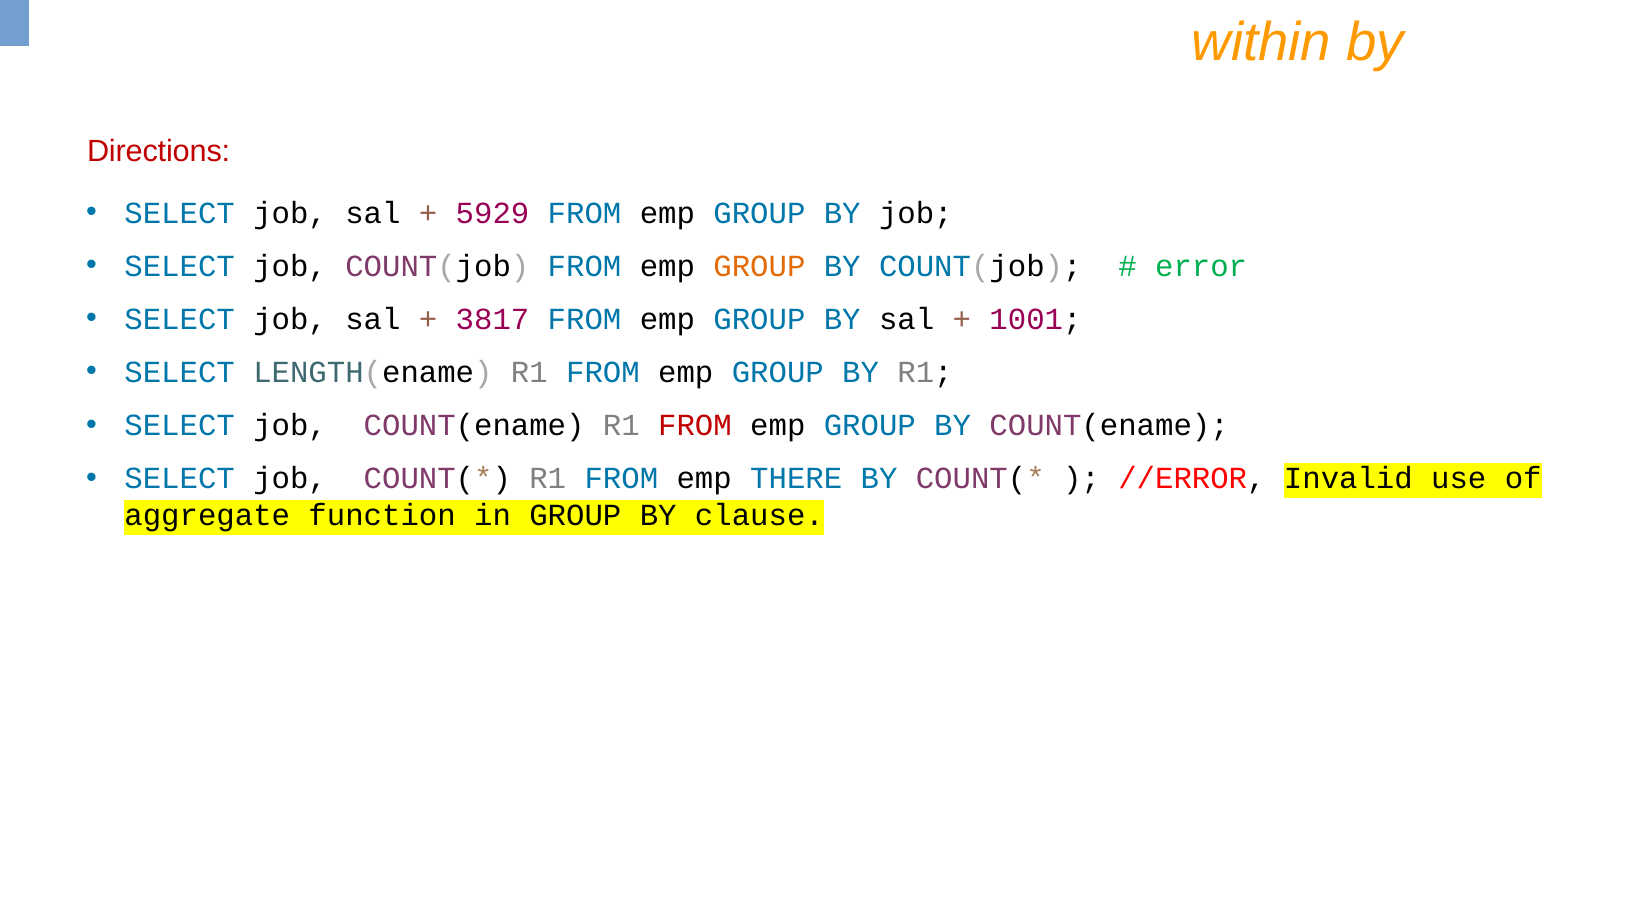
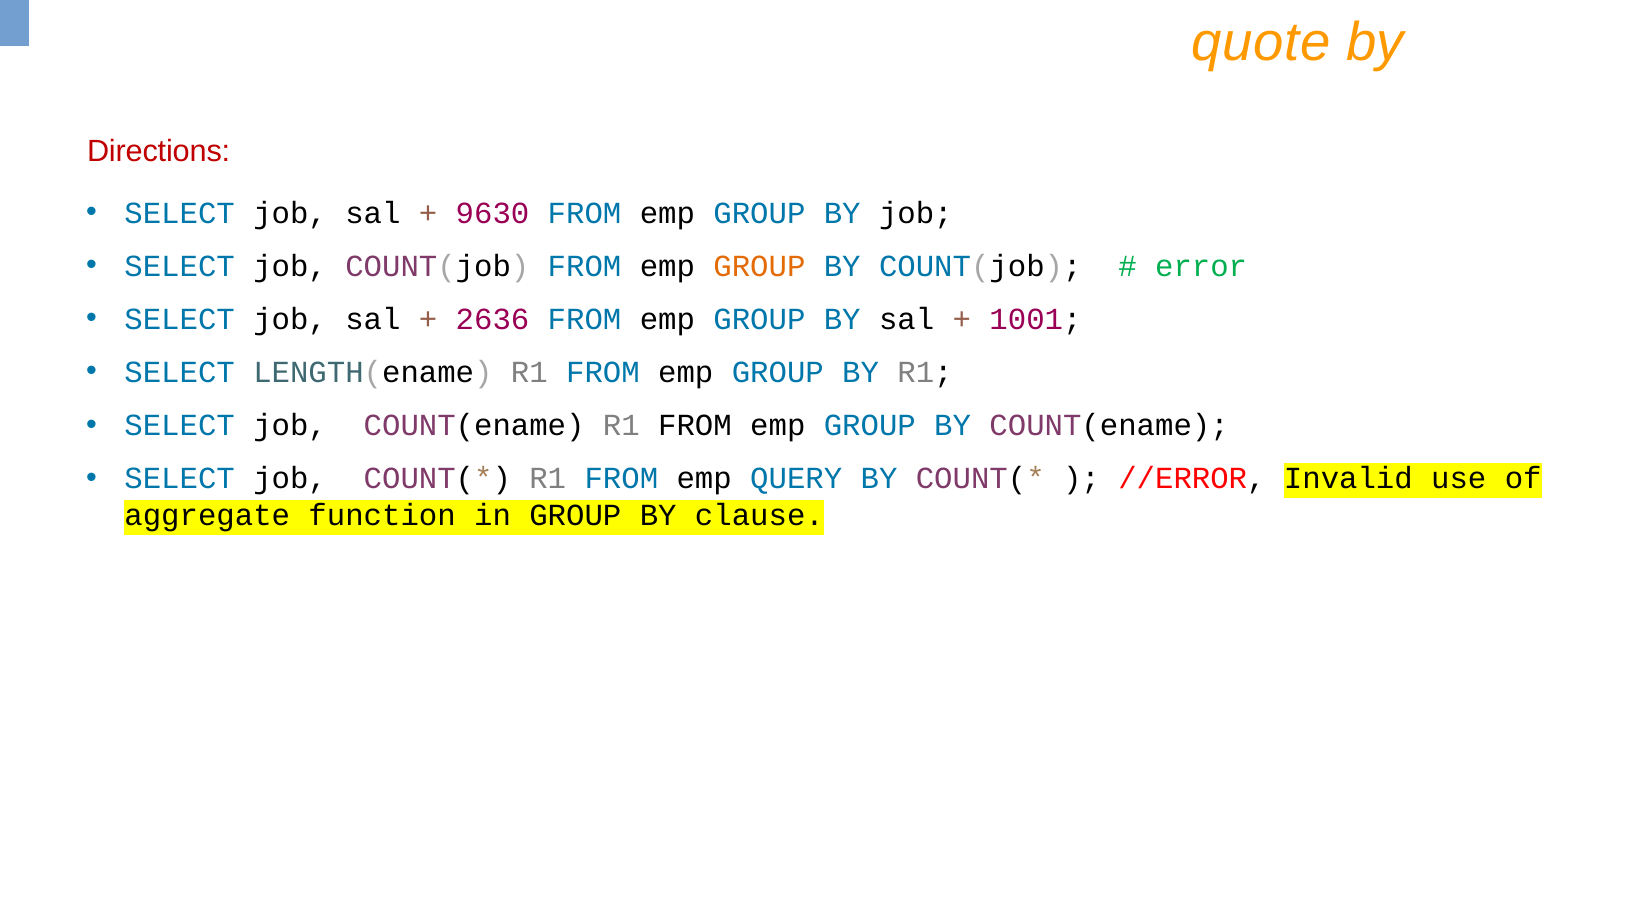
within: within -> quote (1261, 43)
5929: 5929 -> 9630 (493, 213)
3817: 3817 -> 2636 (493, 319)
FROM colour: red -> black (695, 426)
THERE: THERE -> QUERY (796, 479)
